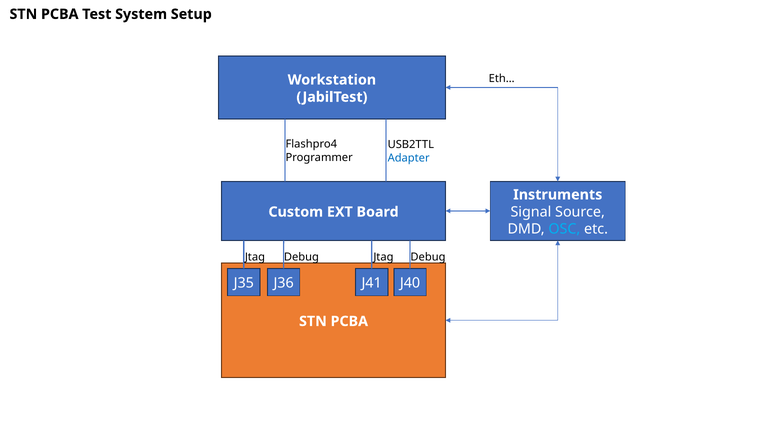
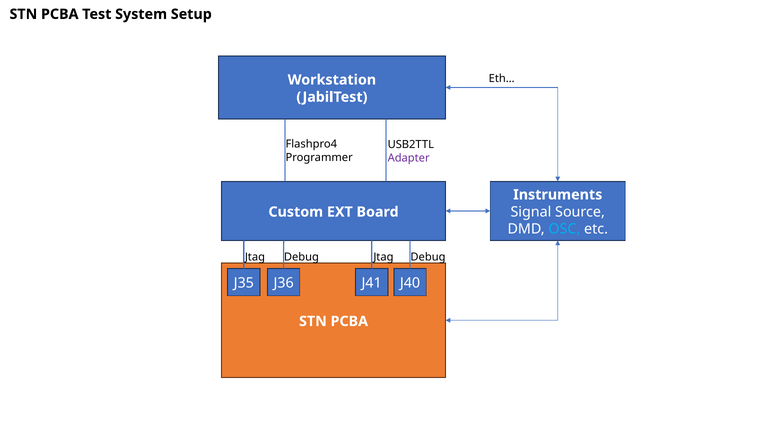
Adapter colour: blue -> purple (409, 158)
